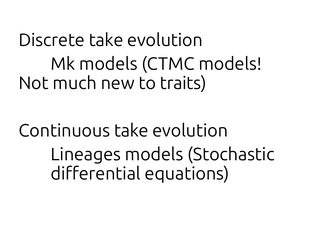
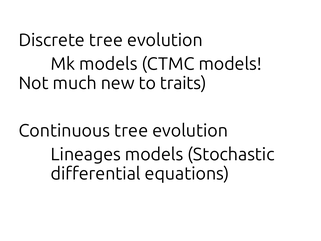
Discrete take: take -> tree (106, 40)
Continuous take: take -> tree (131, 131)
